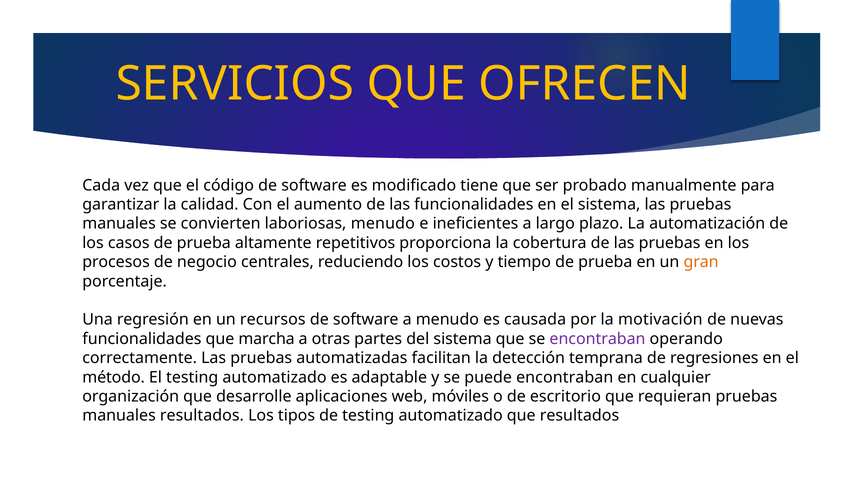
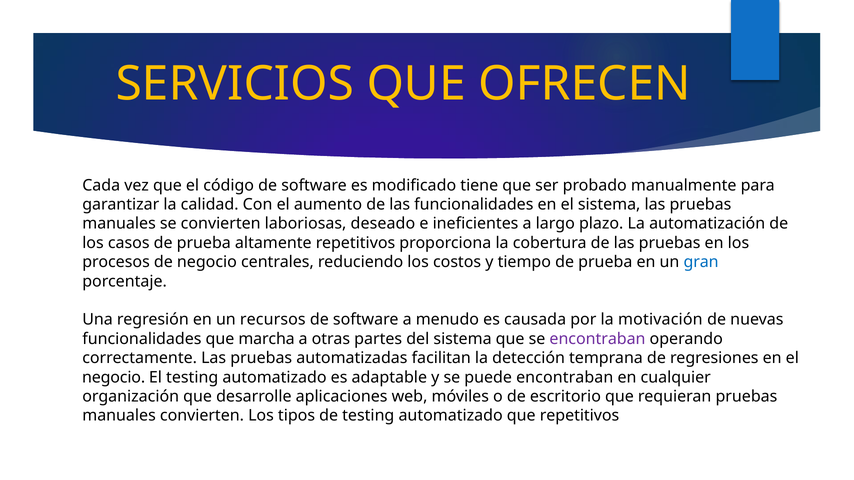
laboriosas menudo: menudo -> deseado (383, 224)
gran colour: orange -> blue (701, 262)
método: método -> negocio (114, 378)
manuales resultados: resultados -> convierten (202, 416)
que resultados: resultados -> repetitivos (580, 416)
